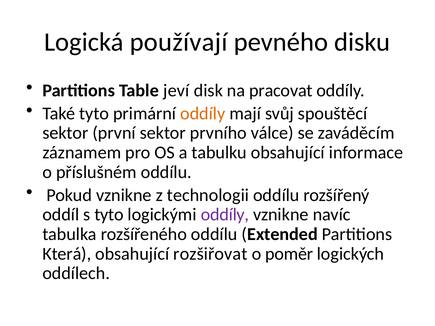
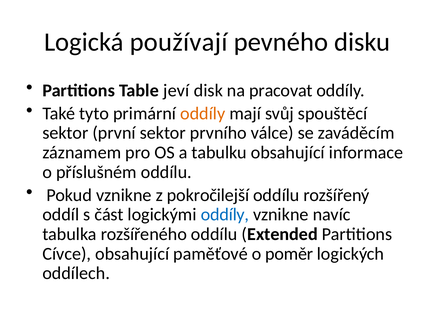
technologii: technologii -> pokročilejší (208, 195)
s tyto: tyto -> část (109, 215)
oddíly colour: purple -> blue (225, 215)
Která: Která -> Cívce (67, 254)
rozšiřovat: rozšiřovat -> paměťové (210, 254)
